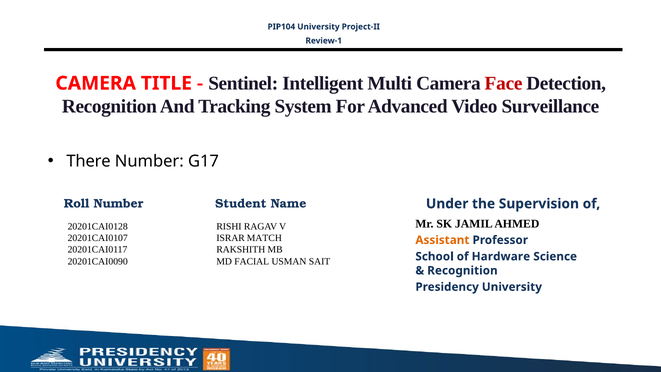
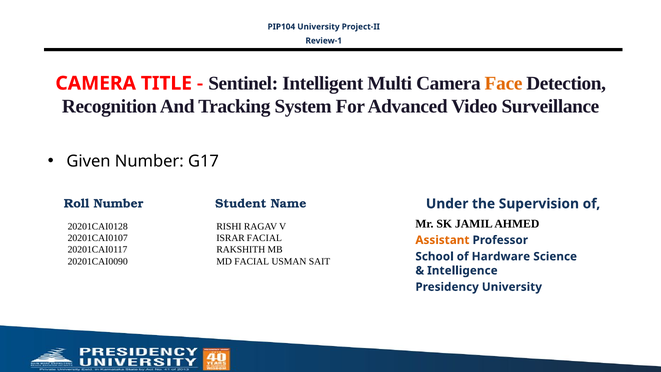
Face colour: red -> orange (504, 83)
There: There -> Given (88, 161)
ISRAR MATCH: MATCH -> FACIAL (264, 238)
Recognition: Recognition -> Intelligence (462, 270)
